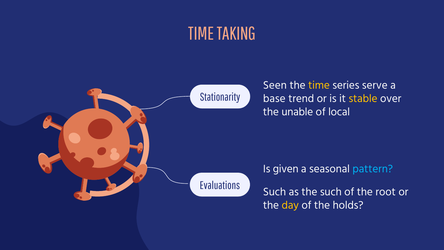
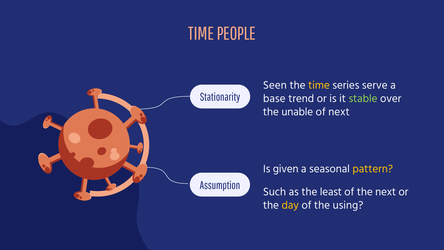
TAKING: TAKING -> PEOPLE (236, 34)
stable colour: yellow -> light green (363, 99)
of local: local -> next (339, 112)
pattern colour: light blue -> yellow (373, 169)
Evaluations: Evaluations -> Assumption (220, 185)
the such: such -> least (331, 192)
the root: root -> next (386, 192)
holds: holds -> using (348, 205)
